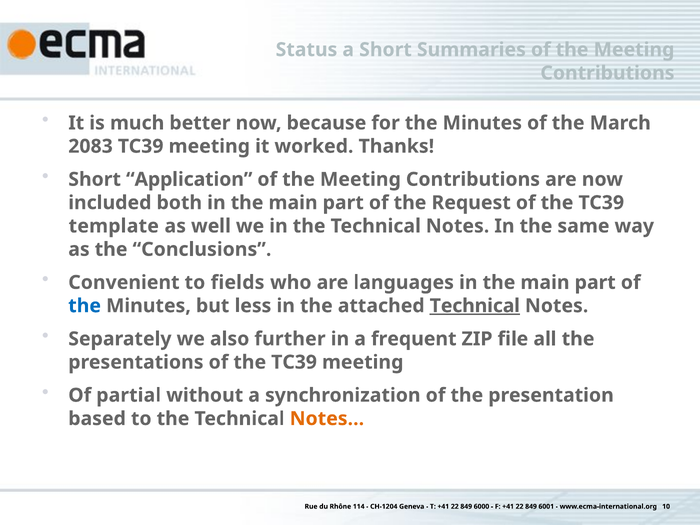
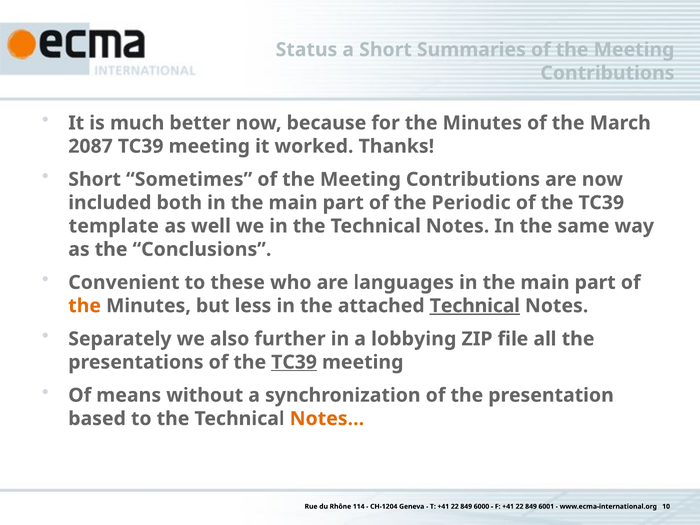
2083: 2083 -> 2087 (91, 146)
Application: Application -> Sometimes (189, 179)
Request: Request -> Periodic (471, 203)
fields: fields -> these (238, 282)
the colour: blue -> orange (85, 306)
frequent: frequent -> lobbying (414, 339)
TC39 underline: none -> present (294, 362)
partial: partial -> means (129, 395)
